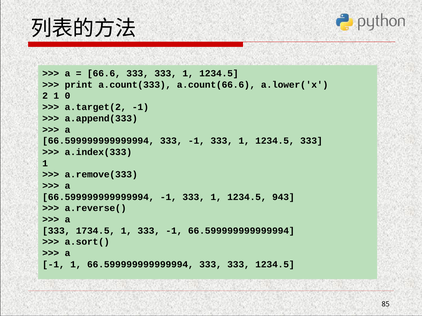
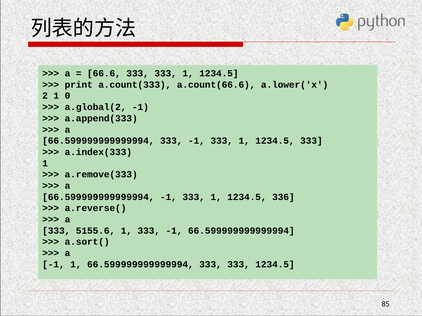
a.target(2: a.target(2 -> a.global(2 (96, 107)
943: 943 -> 336 (283, 197)
1734.5: 1734.5 -> 5155.6 (96, 231)
